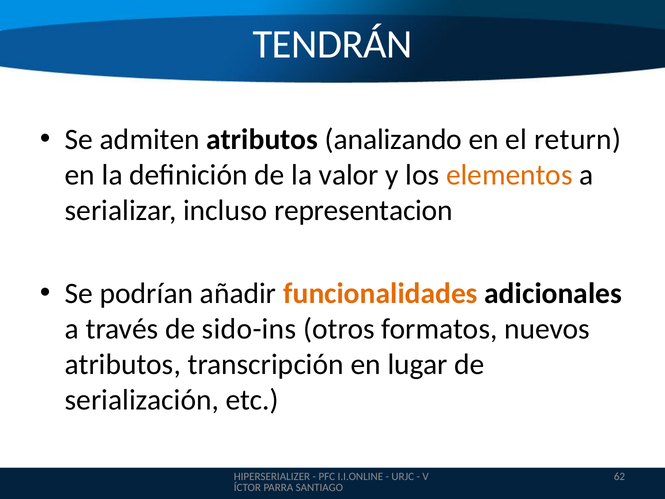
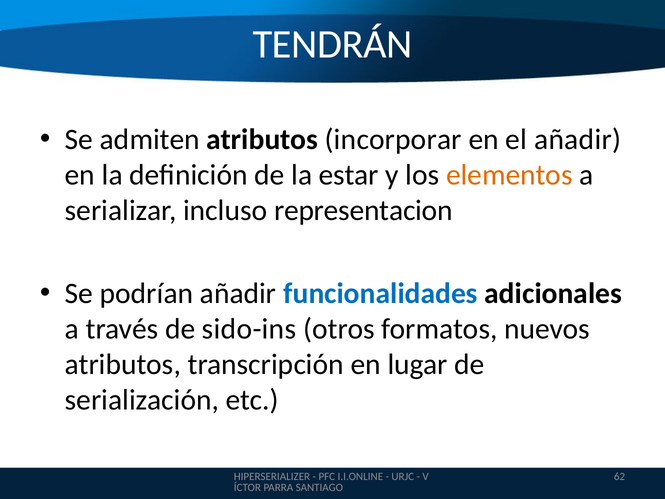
analizando: analizando -> incorporar (393, 140)
el return: return -> añadir (578, 140)
valor: valor -> estar (349, 175)
funcionalidades colour: orange -> blue (380, 293)
